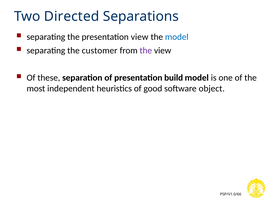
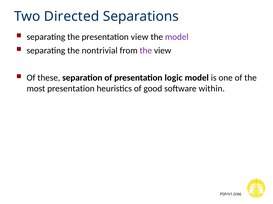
model colour: blue -> purple (177, 37)
customer: customer -> nontrivial (100, 51)
build: build -> logic (174, 78)
most independent: independent -> presentation (71, 89)
object: object -> within (212, 89)
